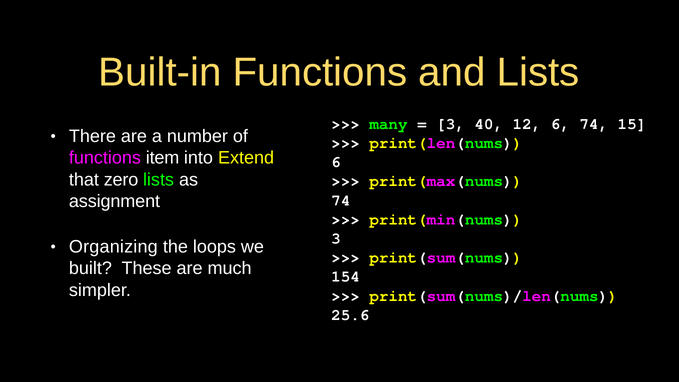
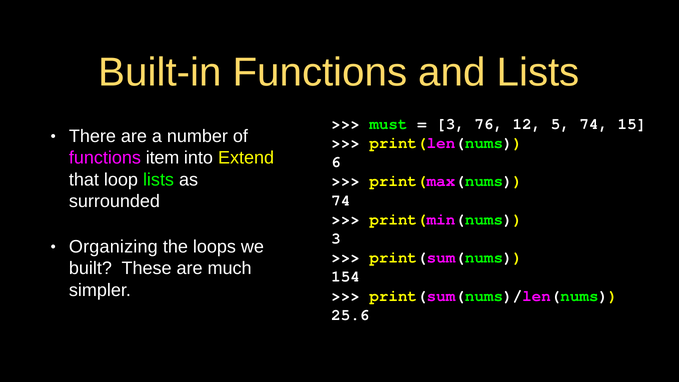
many: many -> must (388, 124)
40: 40 -> 76 (489, 124)
12 6: 6 -> 5 (560, 124)
zero: zero -> loop (121, 180)
assignment: assignment -> surrounded (114, 201)
